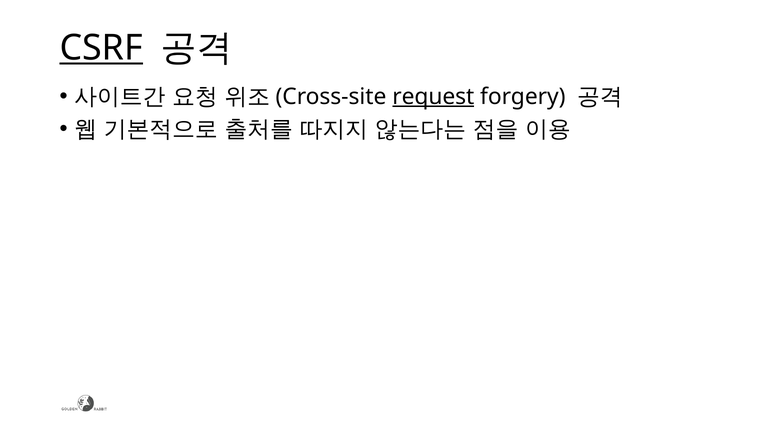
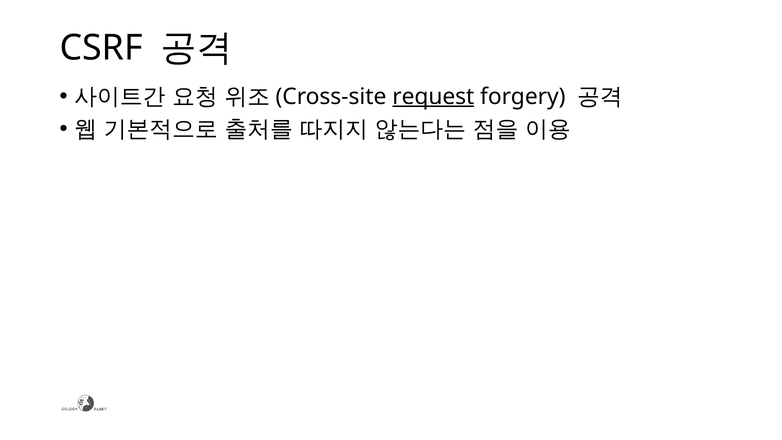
CSRF underline: present -> none (101, 48)
